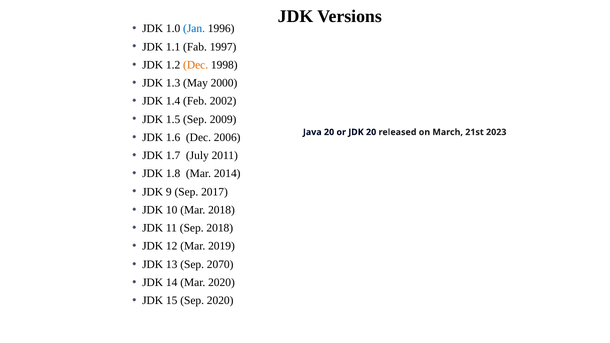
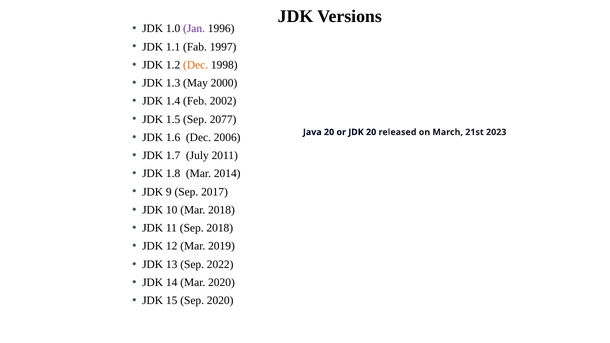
Jan colour: blue -> purple (194, 29)
2009: 2009 -> 2077 (223, 119)
2070: 2070 -> 2022 (220, 264)
